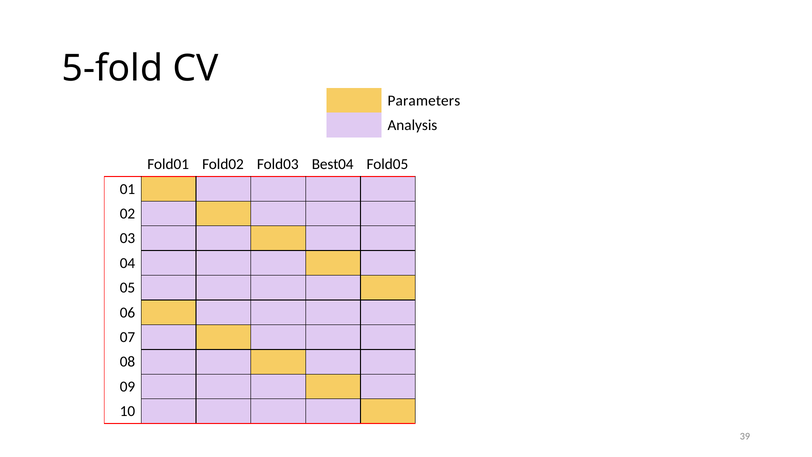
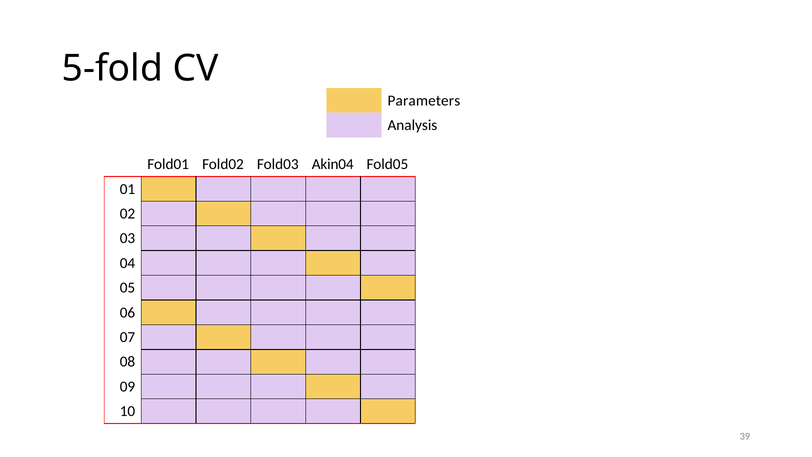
Best04: Best04 -> Akin04 (333, 164)
